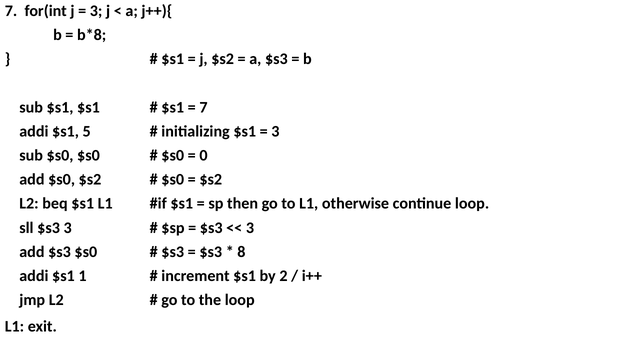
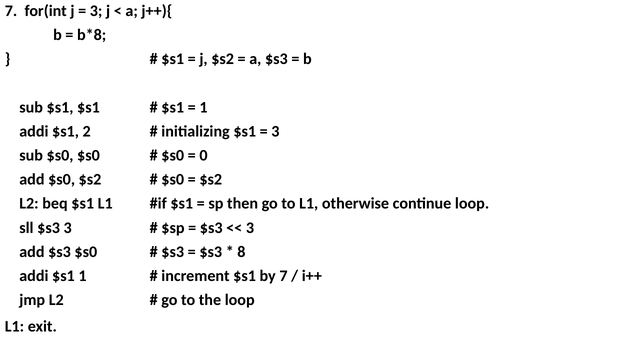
7: 7 -> 1 (203, 107)
5: 5 -> 2 (87, 131)
by 2: 2 -> 7 (283, 276)
